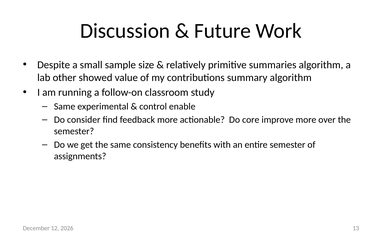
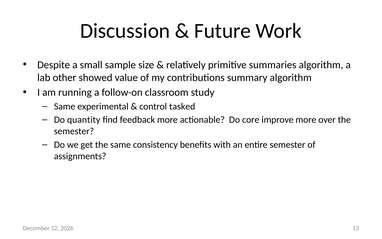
enable: enable -> tasked (182, 106)
consider: consider -> quantity (84, 120)
